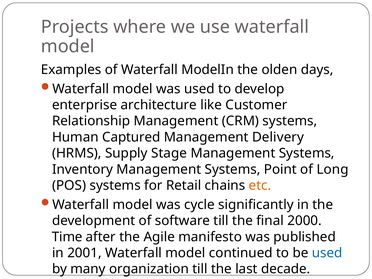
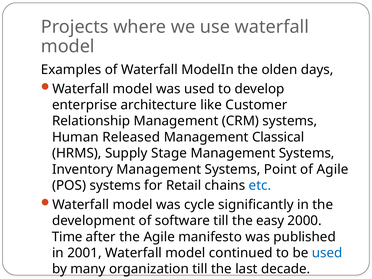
Captured: Captured -> Released (131, 137)
Delivery: Delivery -> Classical (278, 137)
of Long: Long -> Agile (333, 169)
etc colour: orange -> blue (260, 186)
final: final -> easy (270, 221)
